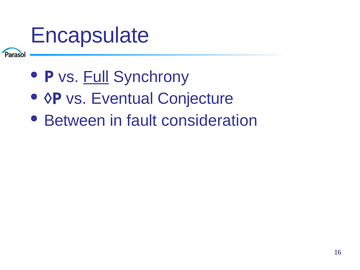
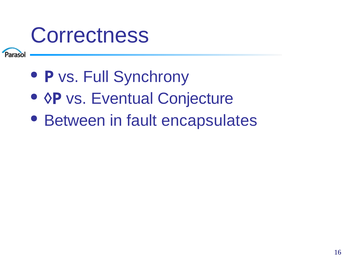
Encapsulate: Encapsulate -> Correctness (90, 35)
Full underline: present -> none (96, 77)
consideration: consideration -> encapsulates (209, 121)
